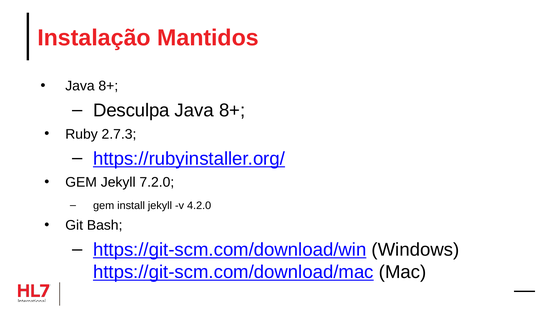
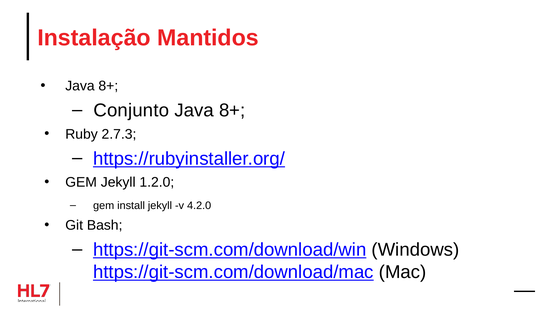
Desculpa: Desculpa -> Conjunto (131, 110)
7.2.0: 7.2.0 -> 1.2.0 (157, 183)
